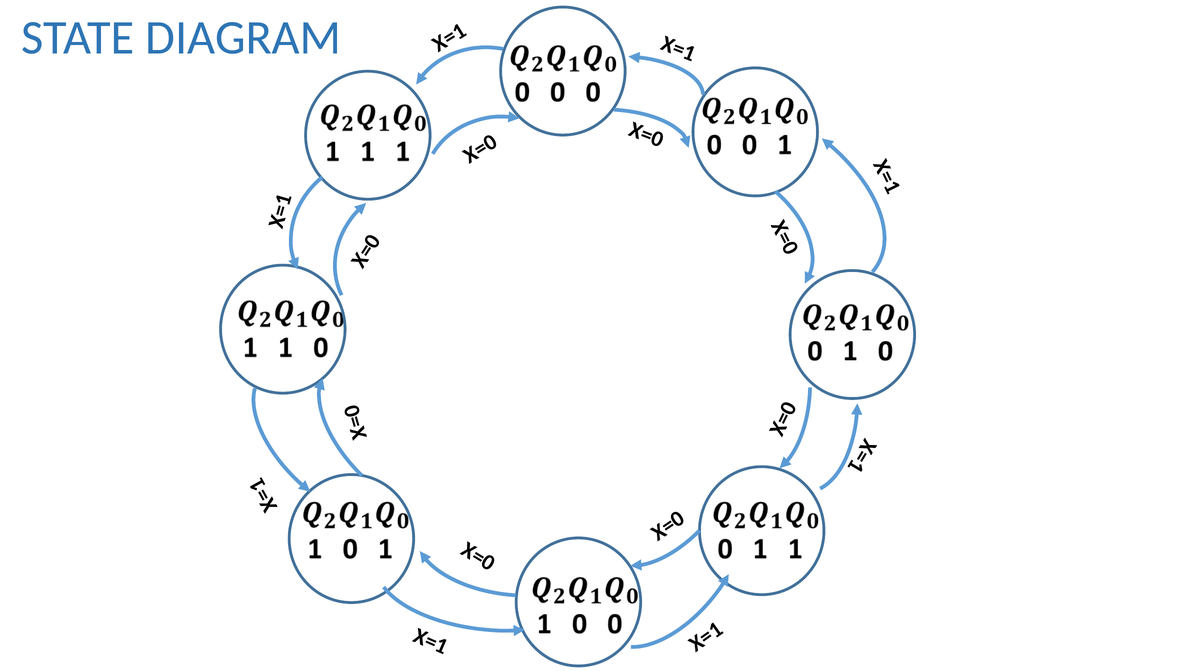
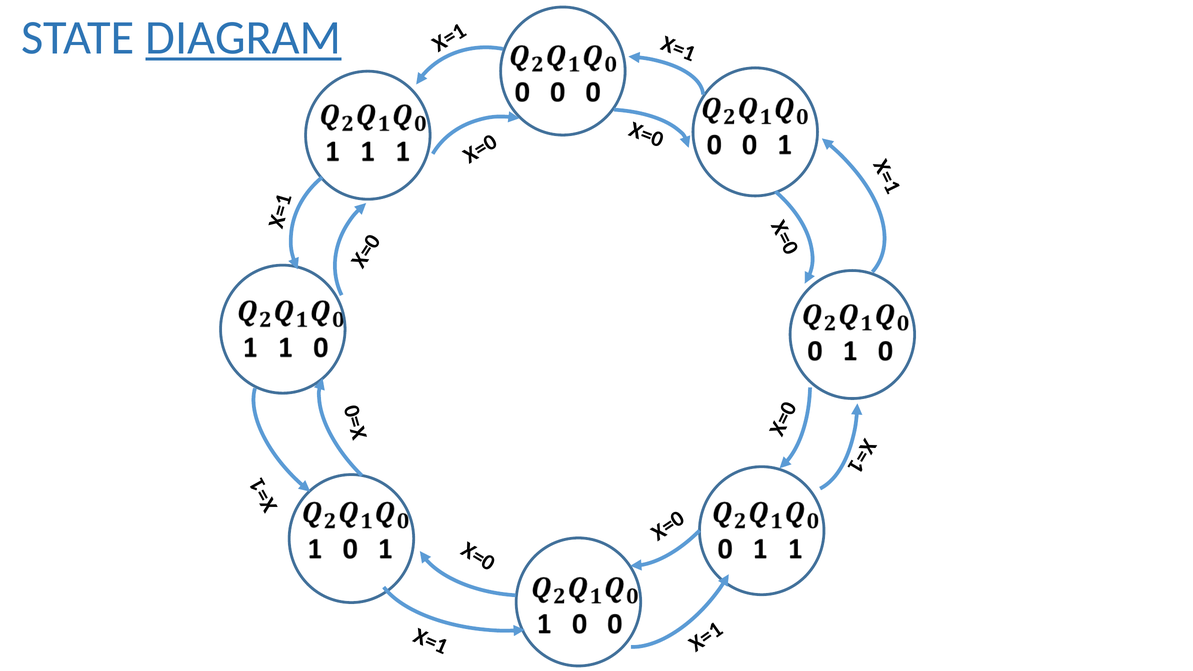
DIAGRAM underline: none -> present (243, 38)
